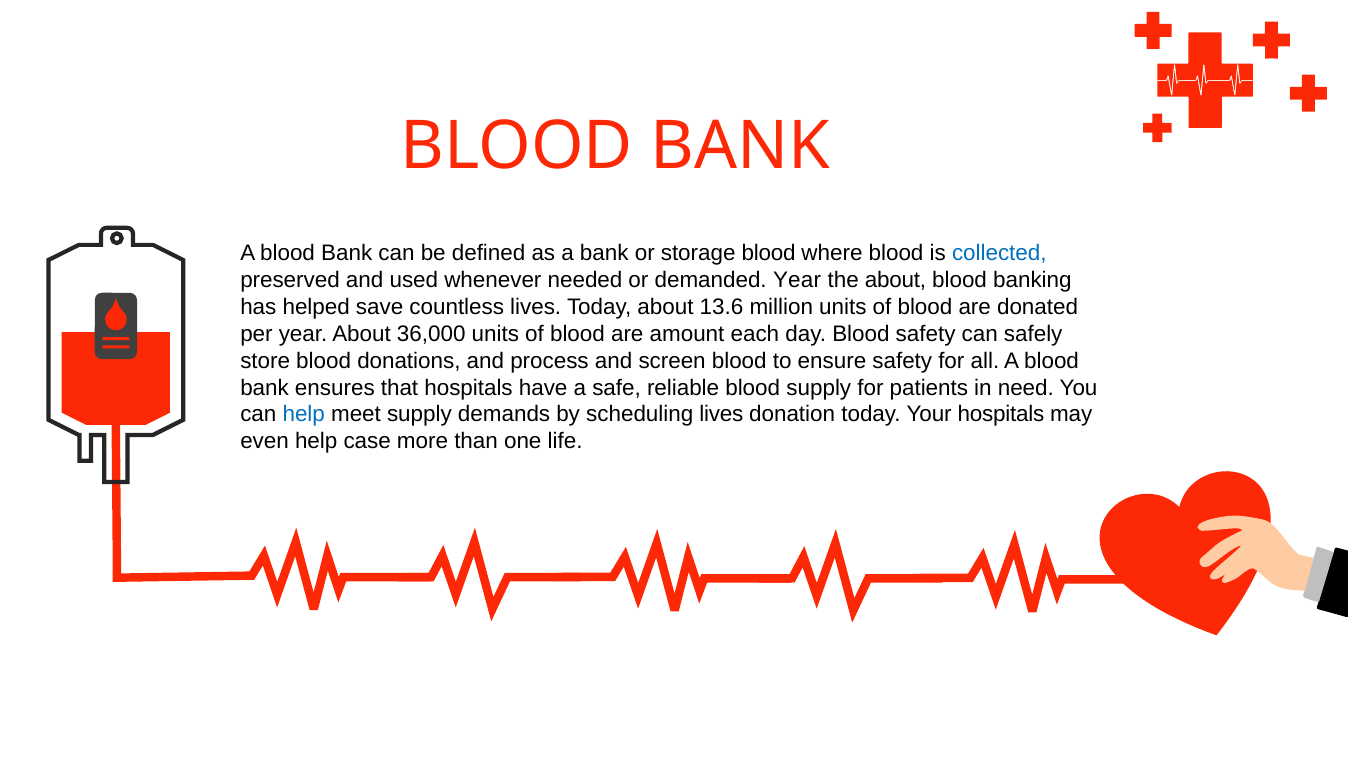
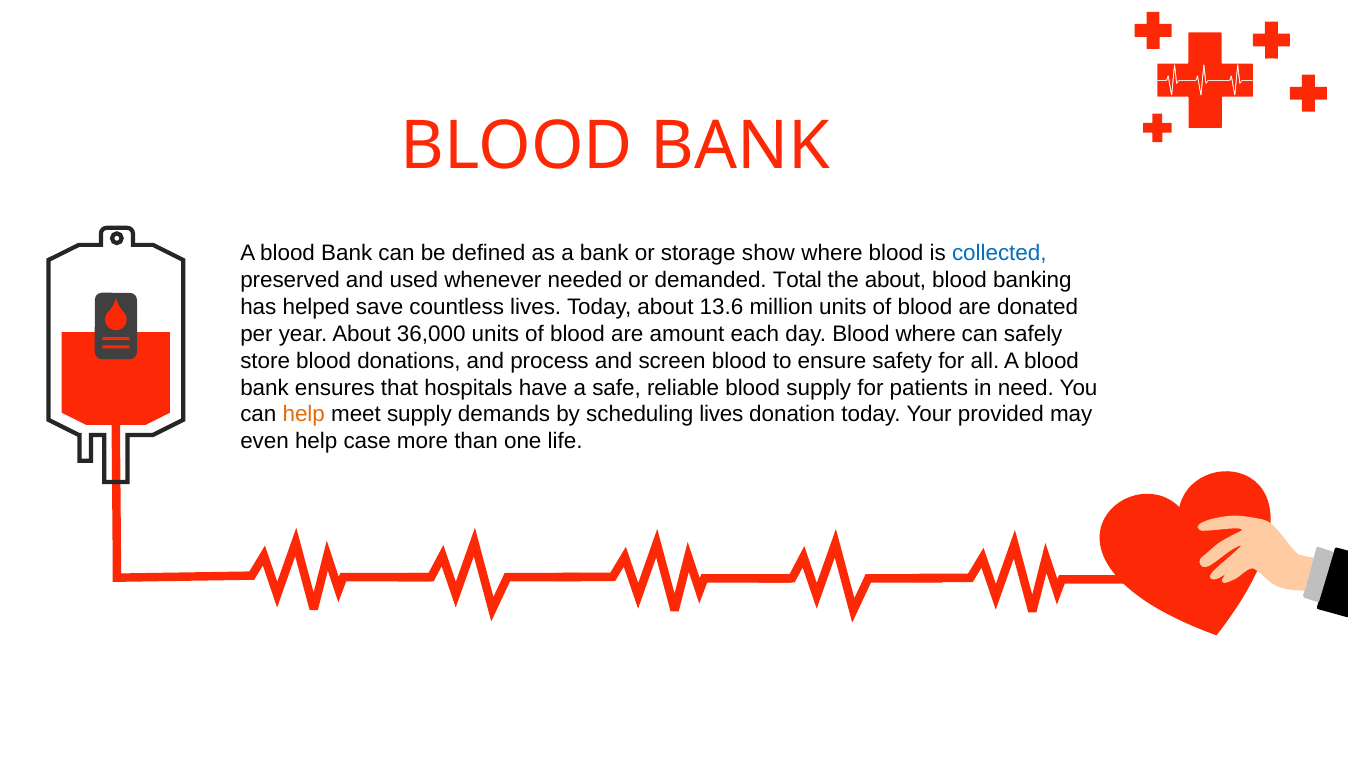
storage blood: blood -> show (768, 253)
demanded Year: Year -> Total (797, 280)
Blood safety: safety -> where (926, 334)
help colour: blue -> orange (304, 415)
Your hospitals: hospitals -> provided (1001, 415)
